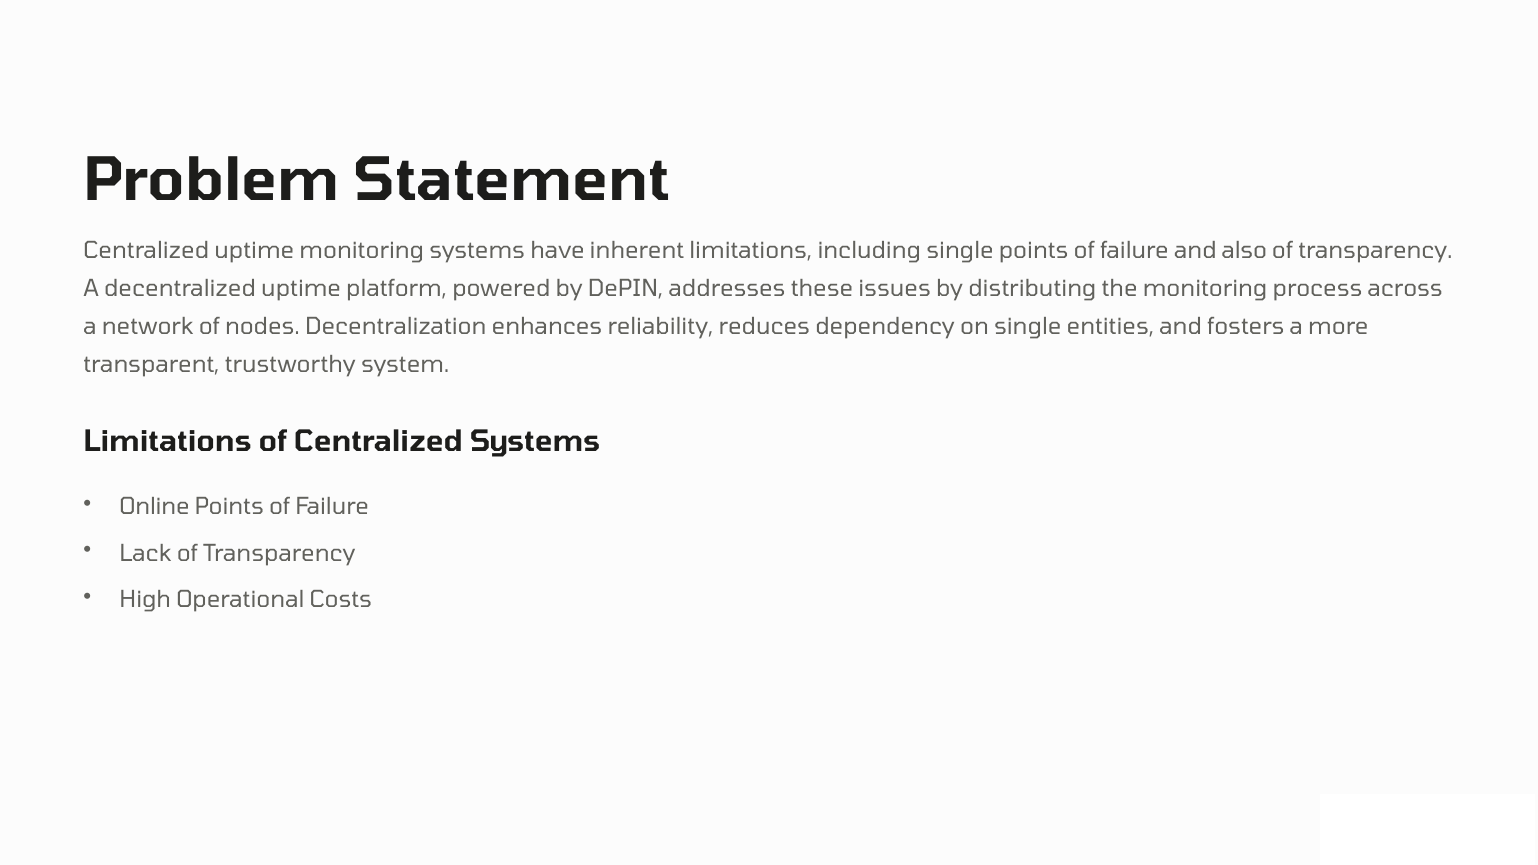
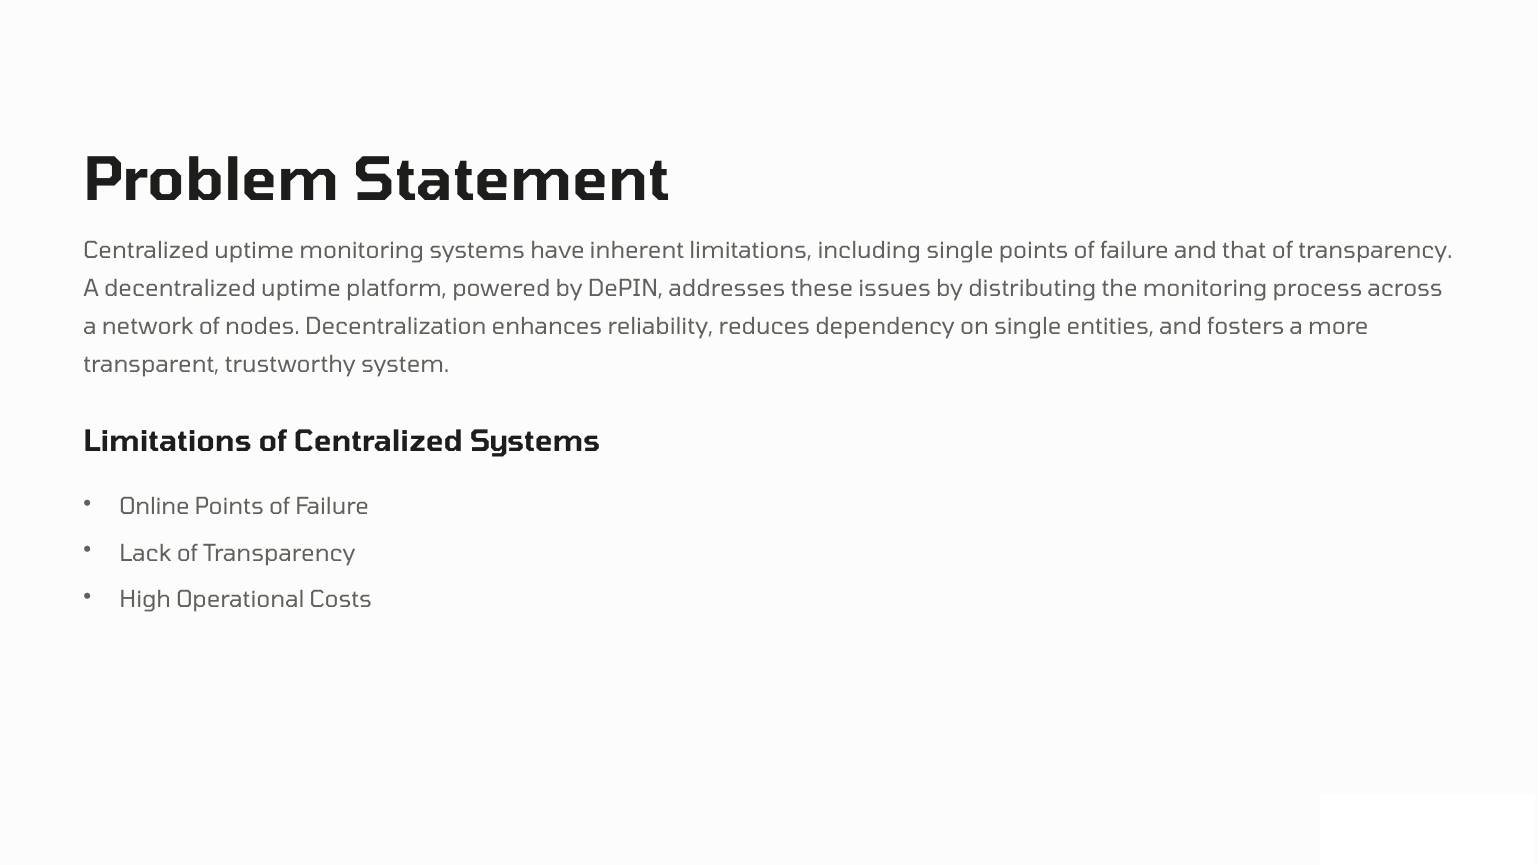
also: also -> that (1244, 250)
